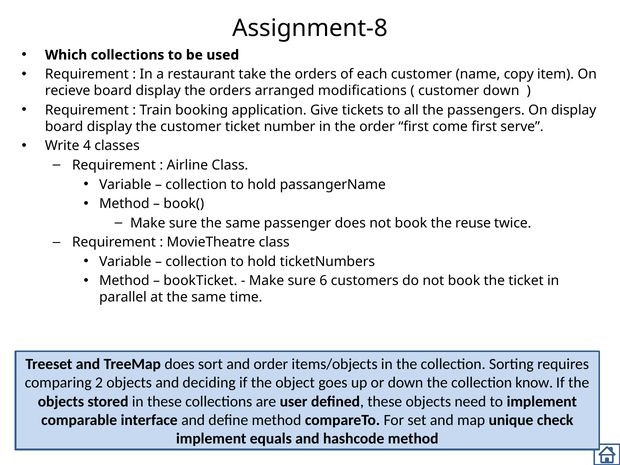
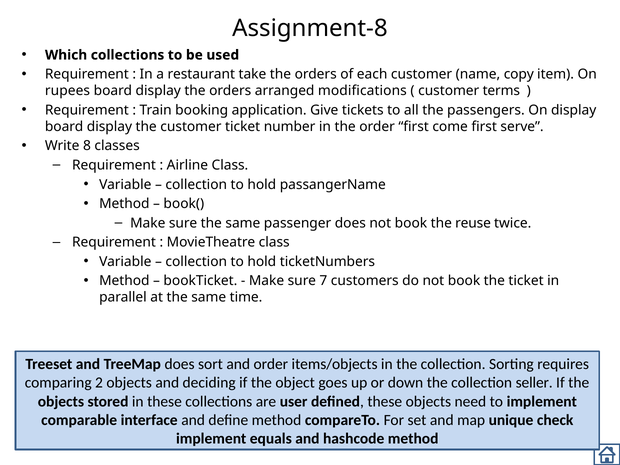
recieve: recieve -> rupees (68, 91)
customer down: down -> terms (501, 91)
4: 4 -> 8 (87, 146)
6: 6 -> 7 (323, 281)
know: know -> seller (534, 383)
